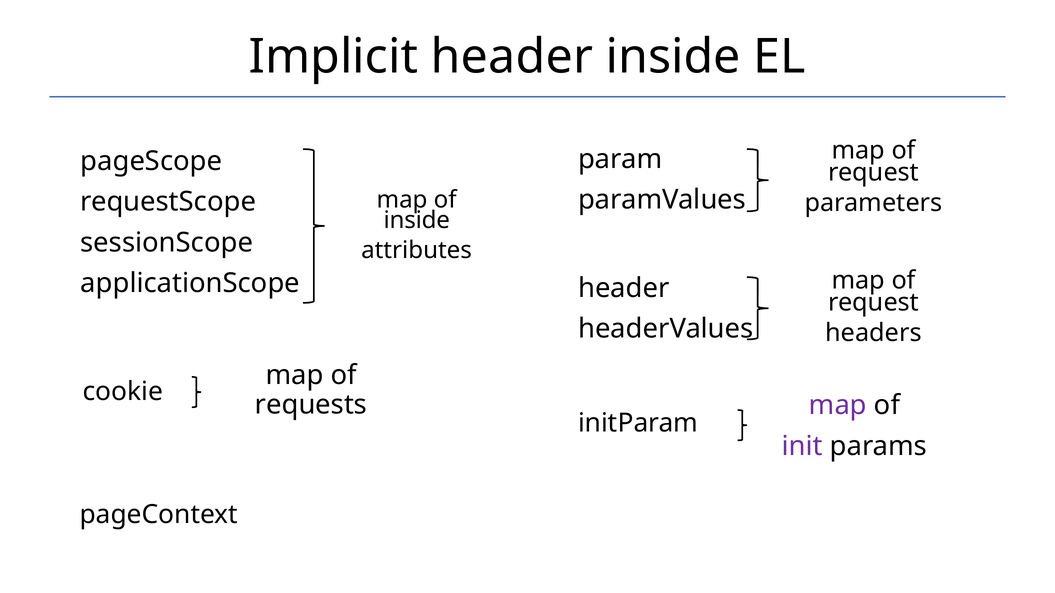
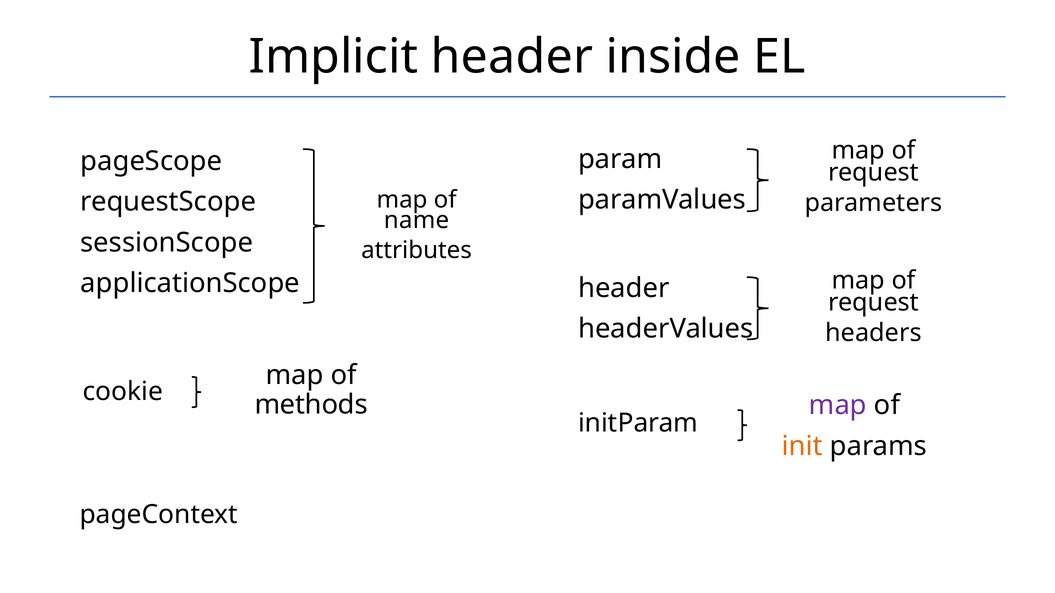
inside: inside -> name (417, 221)
requests: requests -> methods (311, 405)
init colour: purple -> orange (802, 446)
